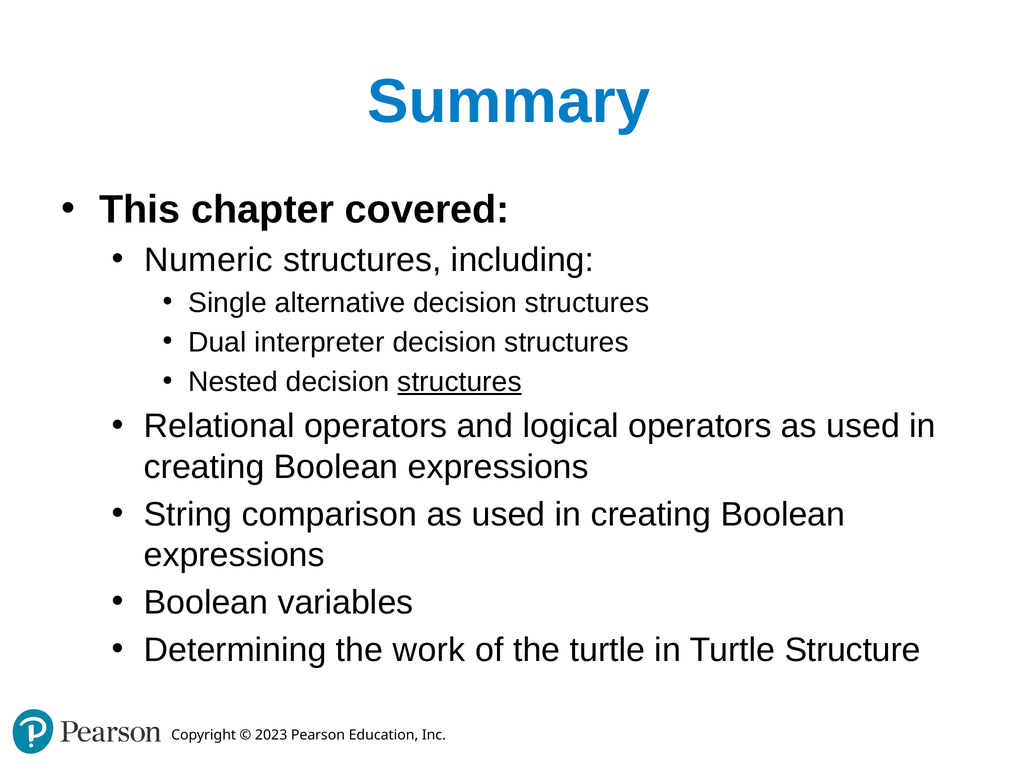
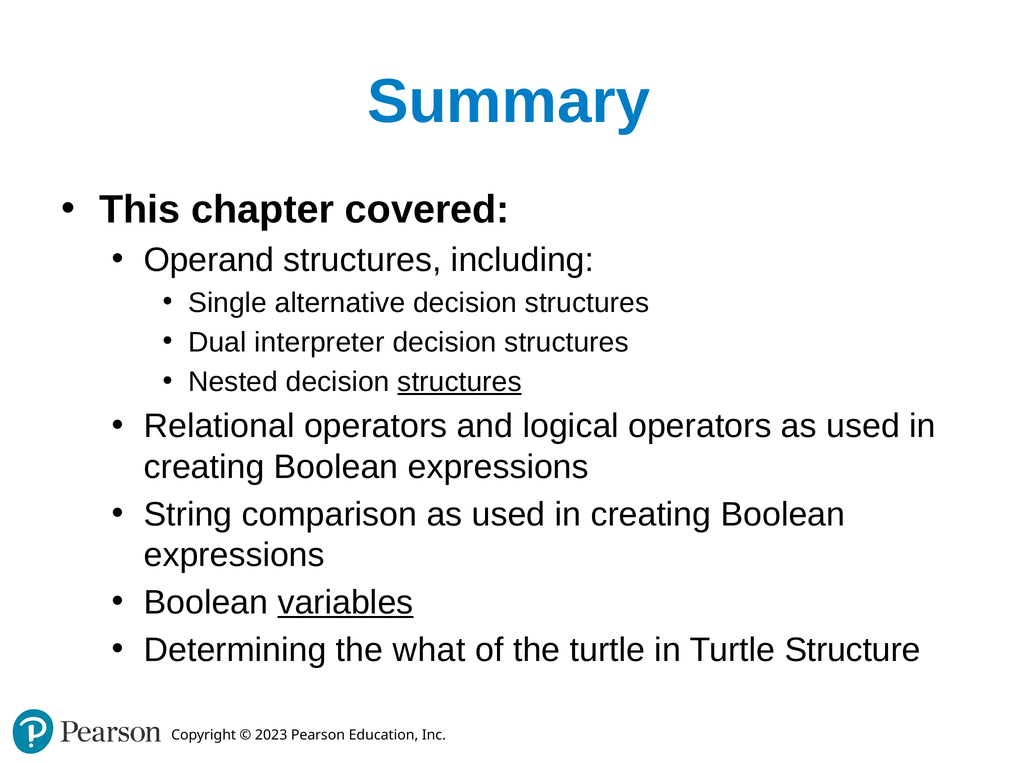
Numeric: Numeric -> Operand (209, 260)
variables underline: none -> present (345, 603)
work: work -> what (429, 650)
